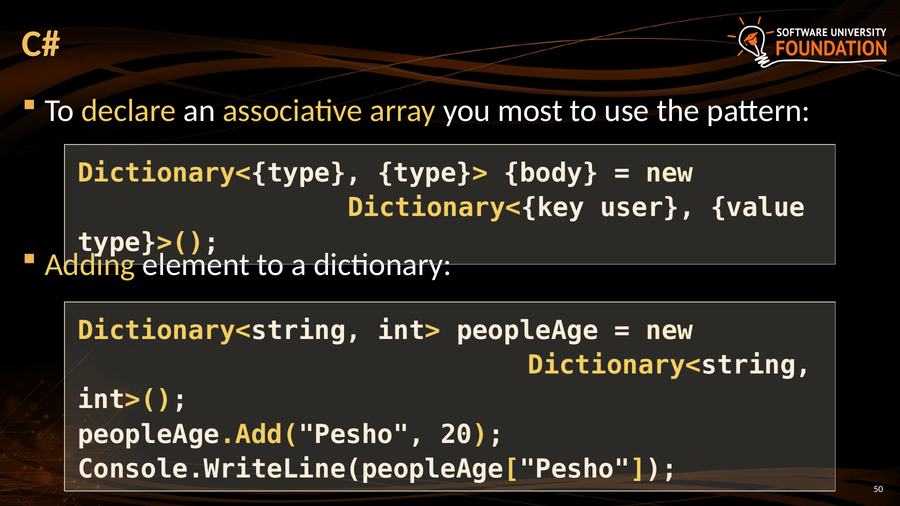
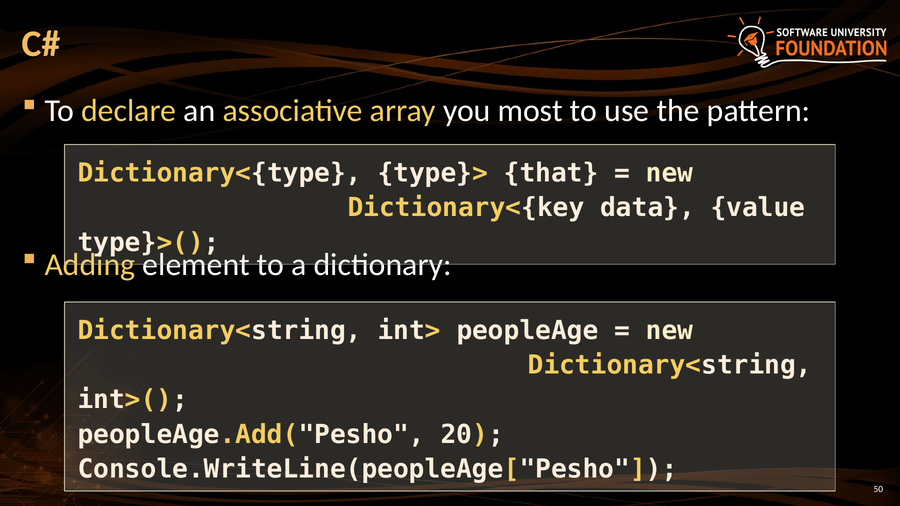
body: body -> that (551, 173)
user: user -> data (648, 208)
